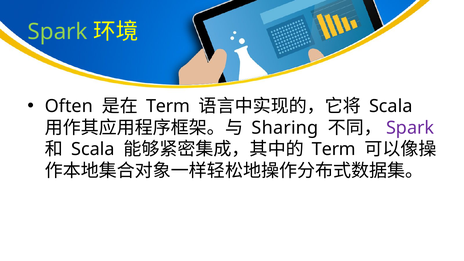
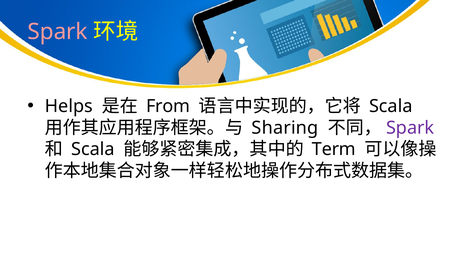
Spark colour: light green -> pink (58, 32)
Often: Often -> Helps (69, 106)
Term: Term -> From (168, 106)
